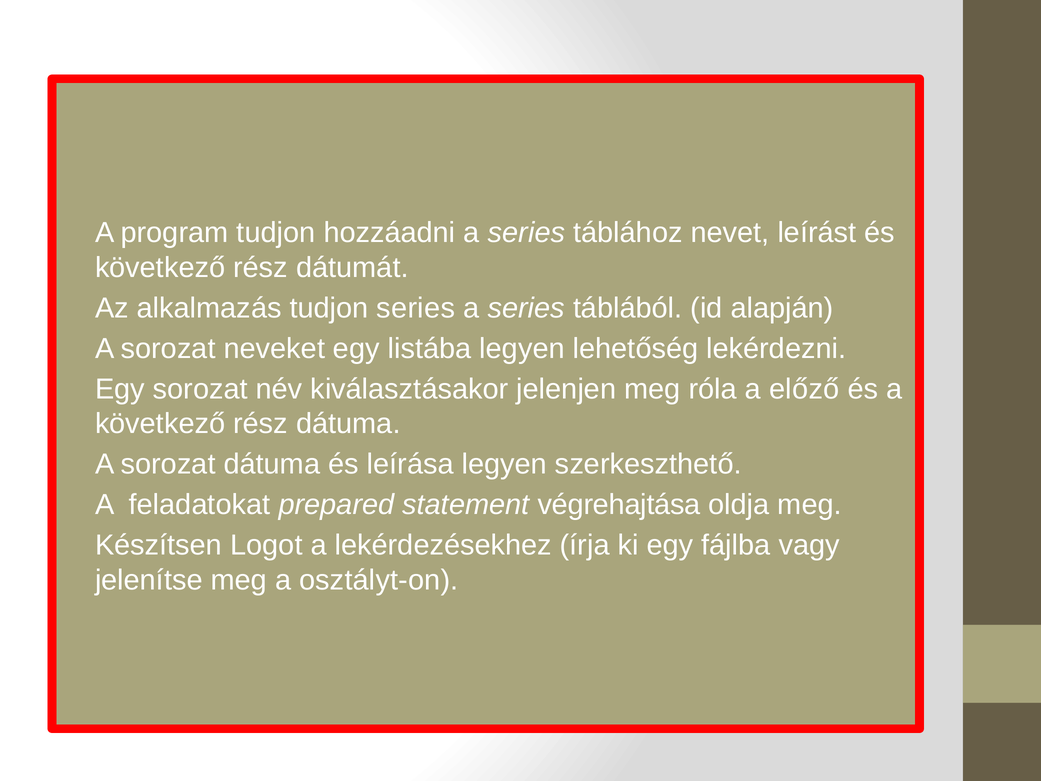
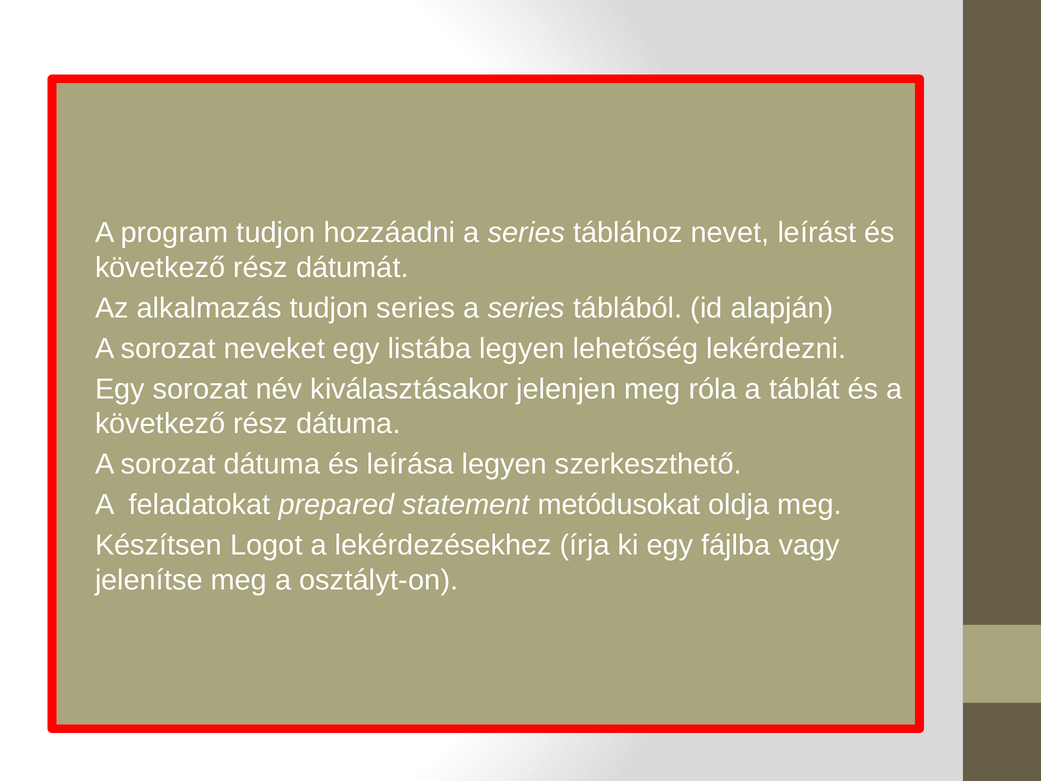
előző: előző -> táblát (804, 389)
végrehajtása: végrehajtása -> metódusokat (619, 505)
